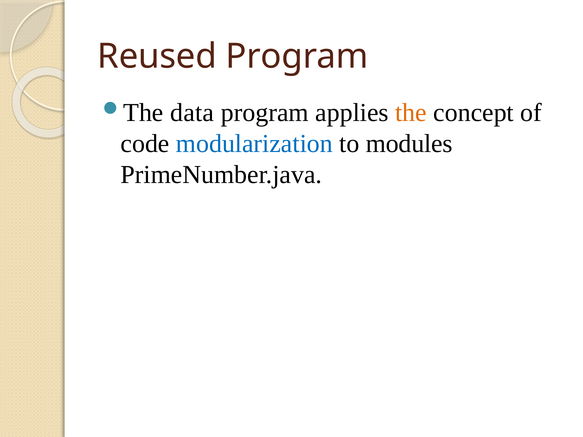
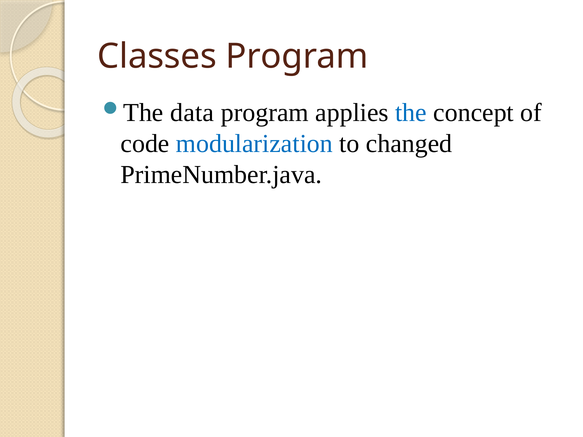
Reused: Reused -> Classes (157, 56)
the colour: orange -> blue (411, 113)
modules: modules -> changed (409, 144)
